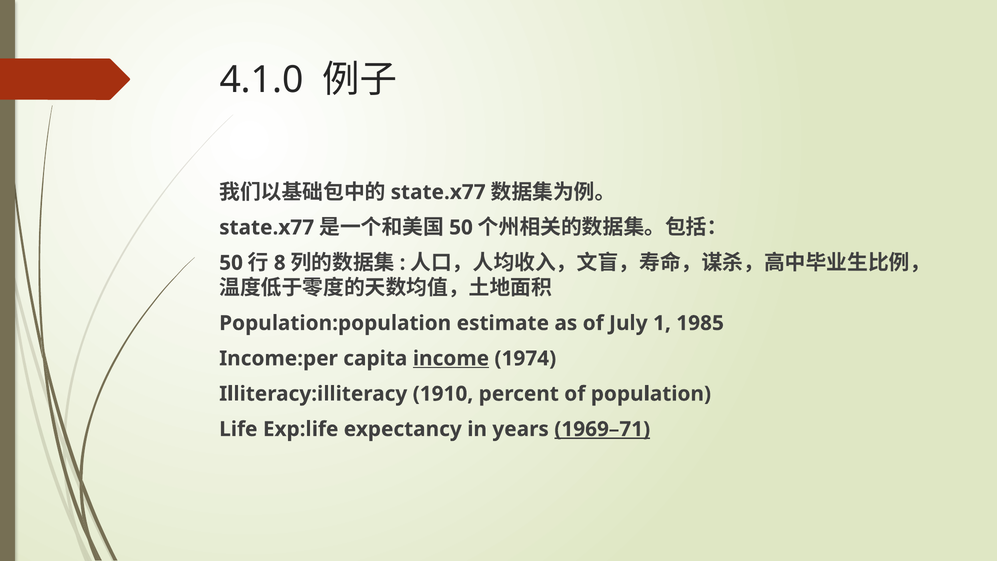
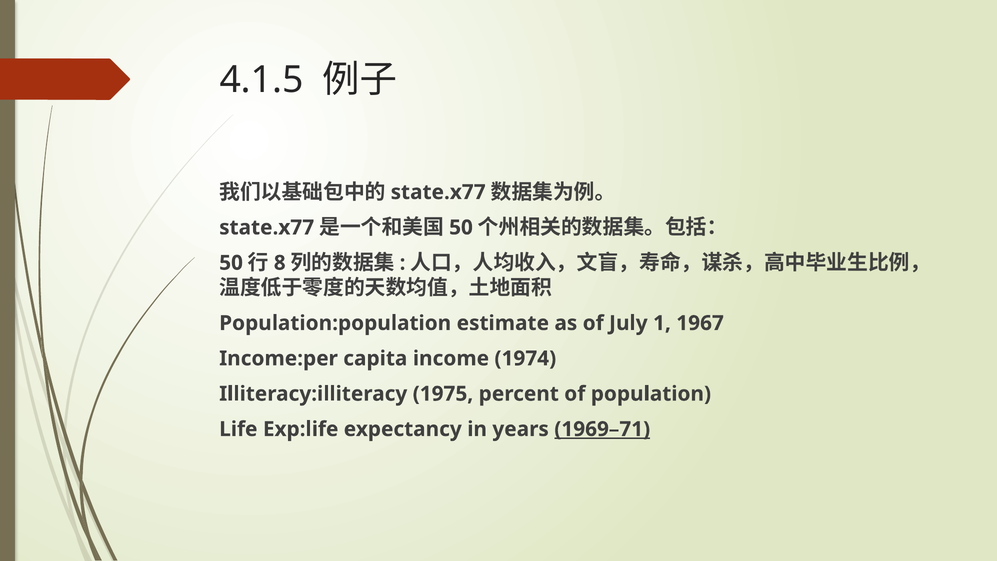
4.1.0: 4.1.0 -> 4.1.5 (262, 80)
1985: 1985 -> 1967 (700, 323)
income underline: present -> none (451, 358)
1910: 1910 -> 1975 (443, 394)
